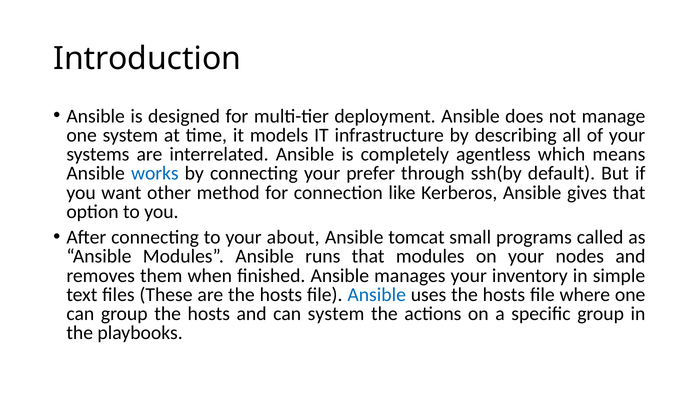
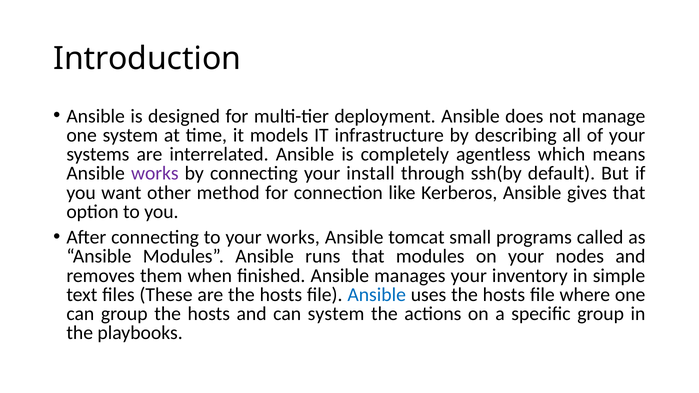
works colour: blue -> purple (155, 173)
prefer: prefer -> install (371, 173)
your about: about -> works (293, 237)
